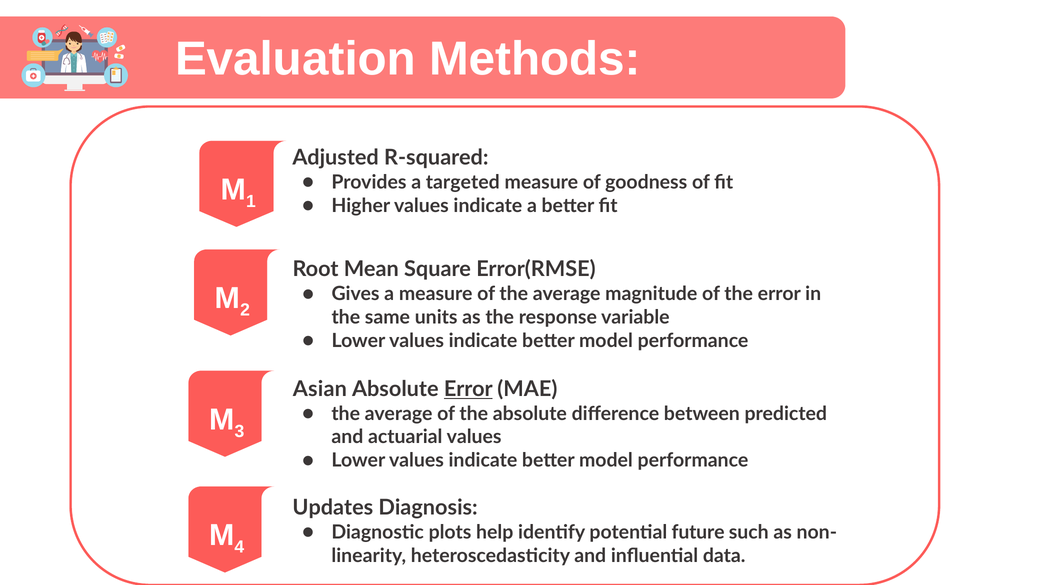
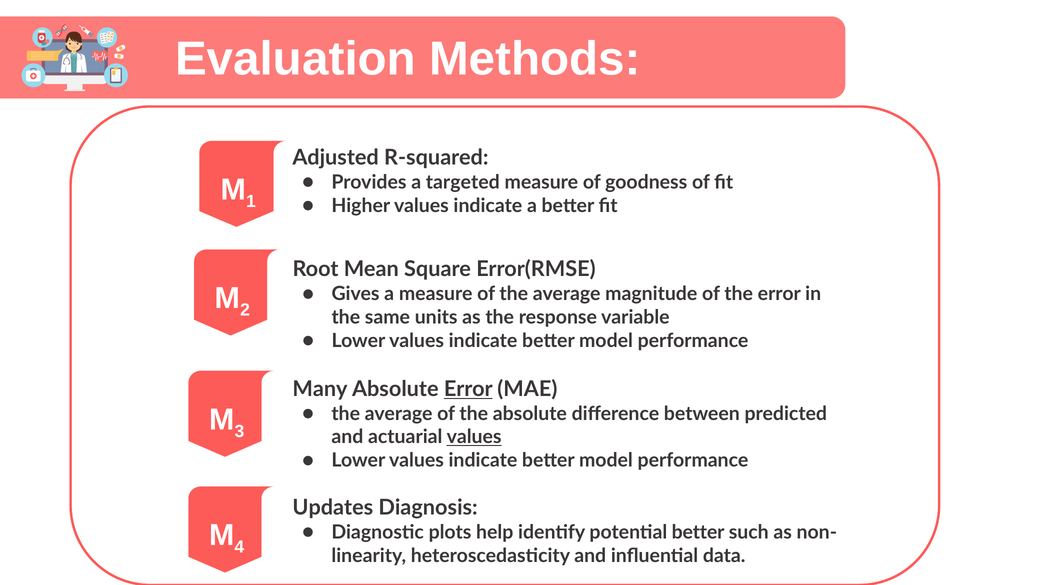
Asian: Asian -> Many (320, 389)
values underline: none -> present (474, 437)
potential future: future -> better (698, 532)
